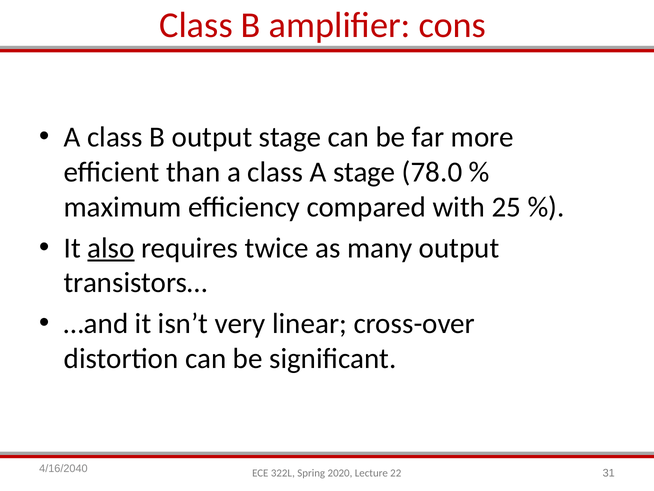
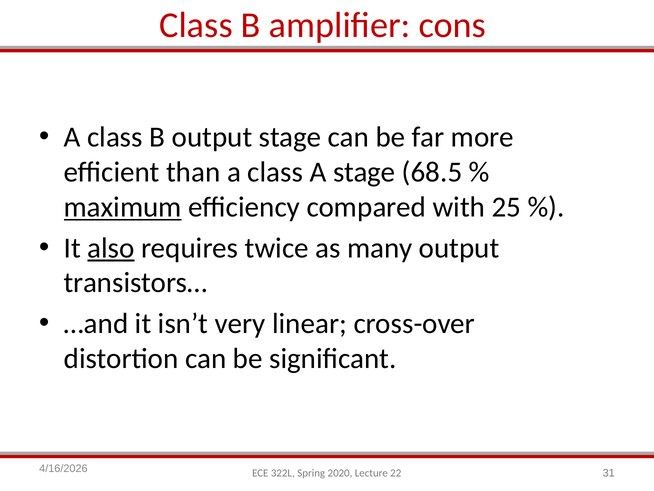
78.0: 78.0 -> 68.5 (432, 172)
maximum underline: none -> present (123, 207)
4/16/2040: 4/16/2040 -> 4/16/2026 (63, 468)
